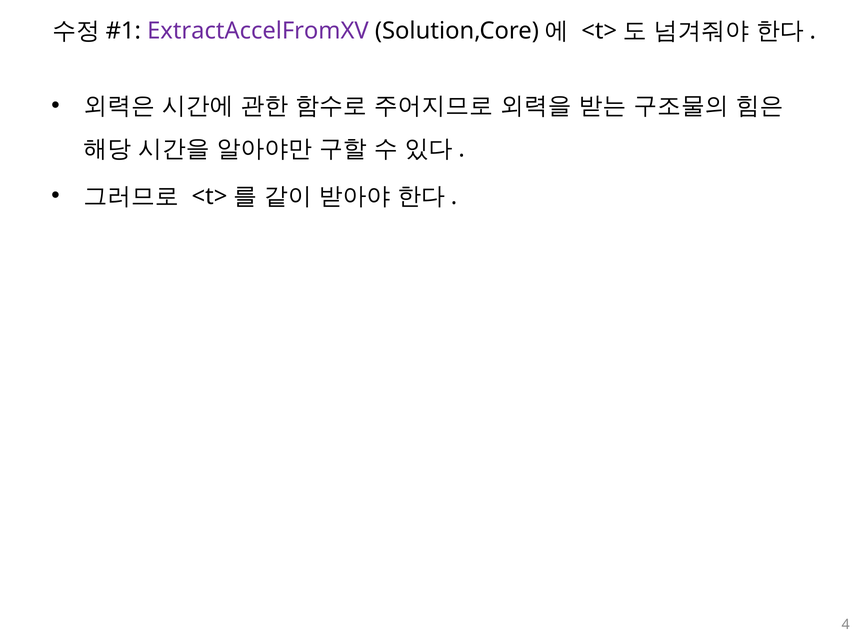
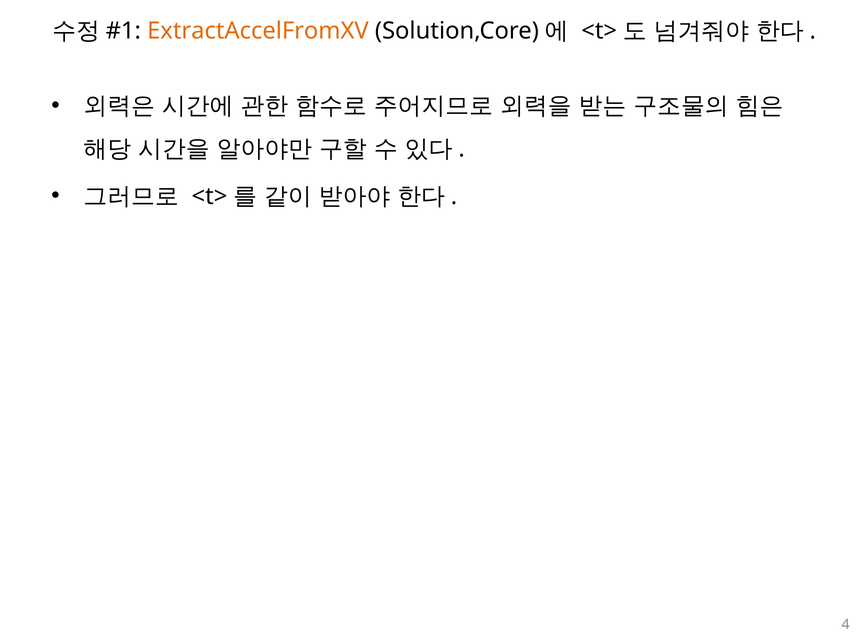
ExtractAccelFromXV colour: purple -> orange (258, 31)
